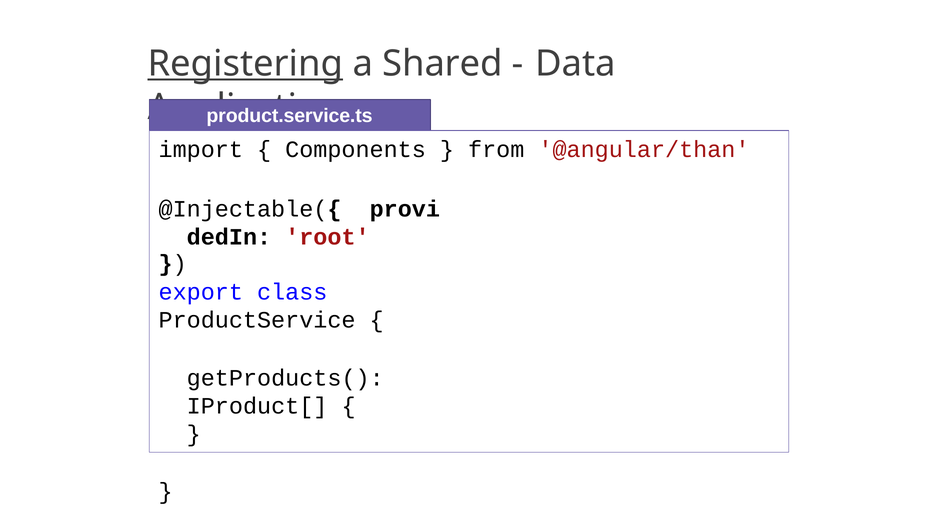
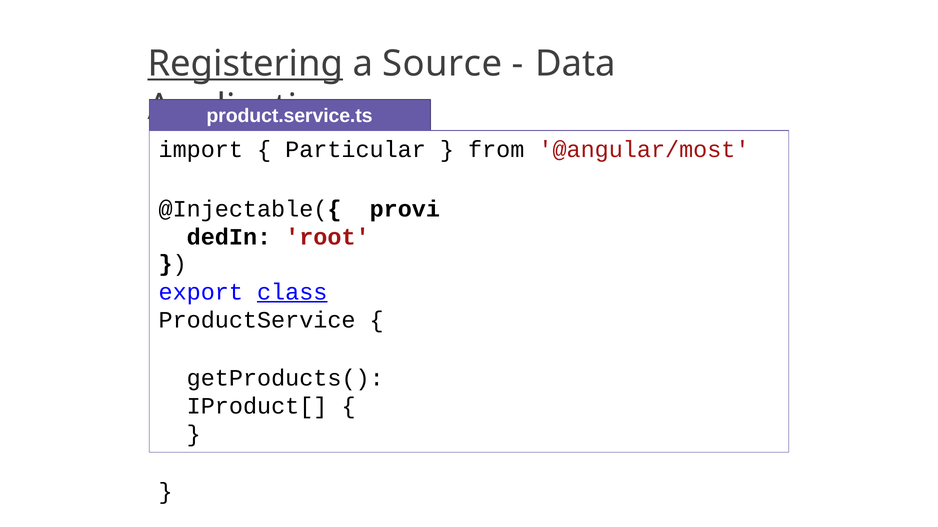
Shared: Shared -> Source (442, 64)
Components: Components -> Particular (356, 150)
@angular/than: @angular/than -> @angular/most (644, 150)
class underline: none -> present (292, 292)
